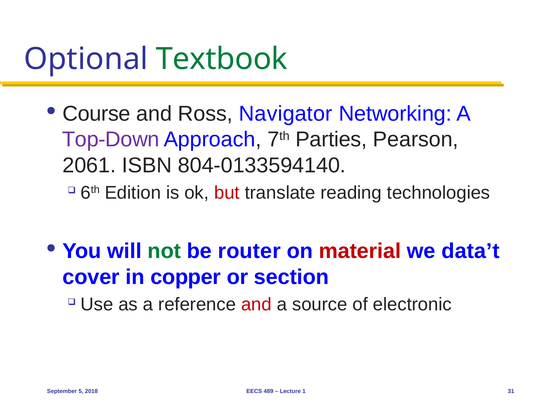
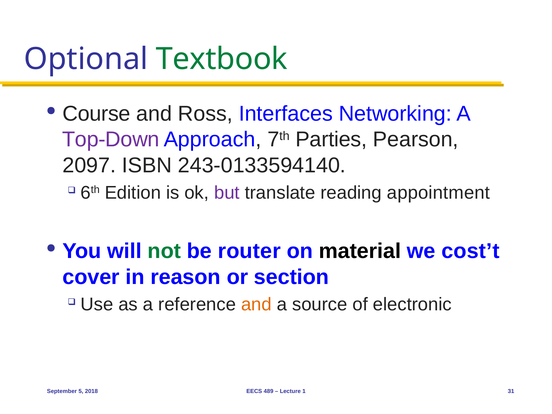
Navigator: Navigator -> Interfaces (286, 114)
2061: 2061 -> 2097 (89, 165)
804-0133594140: 804-0133594140 -> 243-0133594140 (262, 165)
but colour: red -> purple (227, 193)
technologies: technologies -> appointment (438, 193)
material colour: red -> black (360, 251)
data’t: data’t -> cost’t (471, 251)
copper: copper -> reason (186, 277)
and colour: red -> orange (256, 304)
